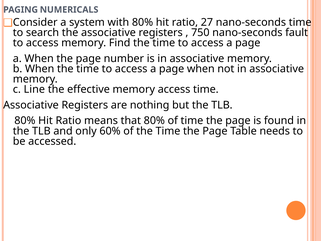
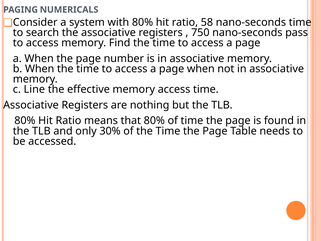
27: 27 -> 58 (207, 22)
fault: fault -> pass (297, 33)
60%: 60% -> 30% (110, 131)
